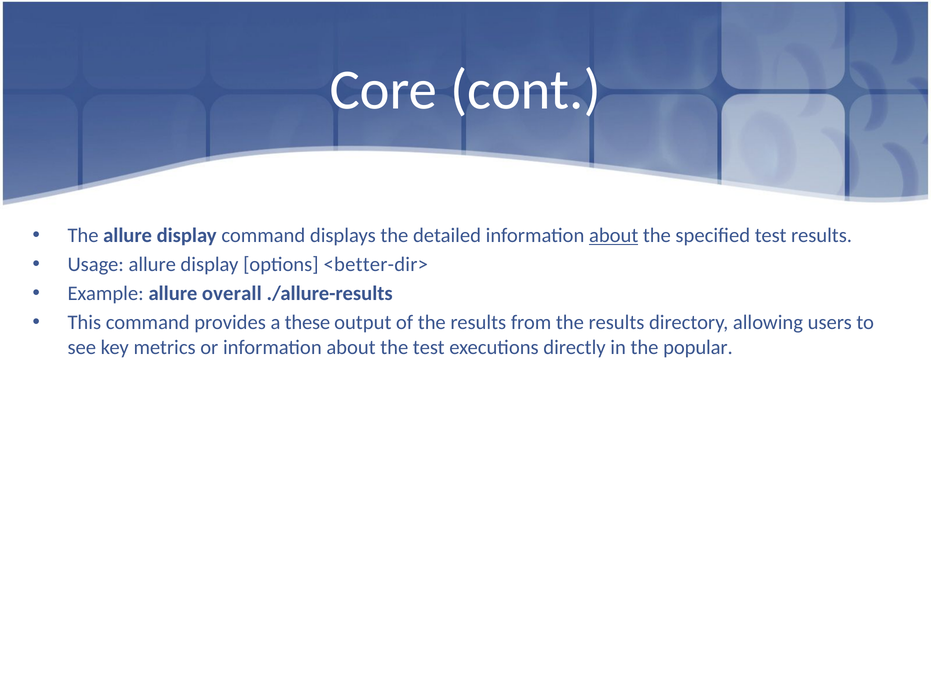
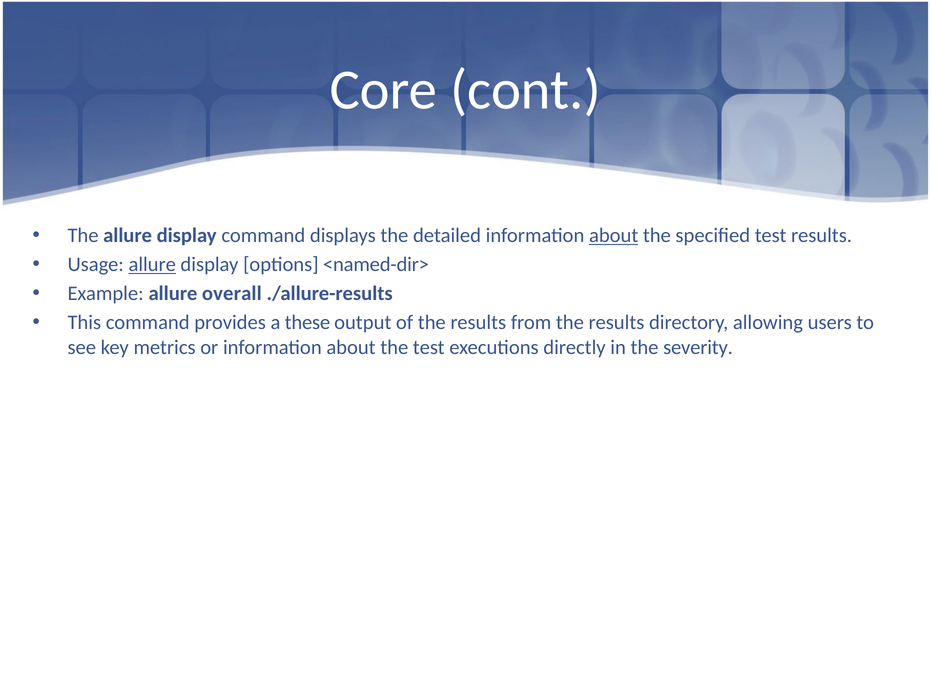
allure underline: none -> present (152, 265)
<better-dir>: <better-dir> -> <named-dir> (376, 265)
popular: popular -> severity (698, 347)
